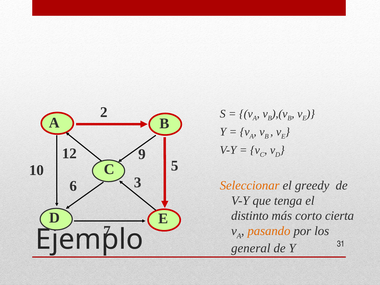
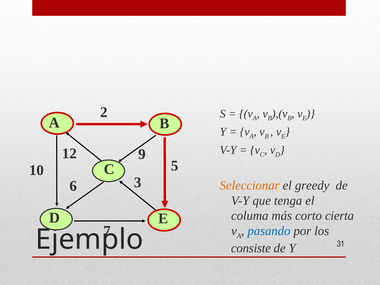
distinto: distinto -> columa (250, 216)
pasando colour: orange -> blue (269, 231)
general: general -> consiste (251, 248)
